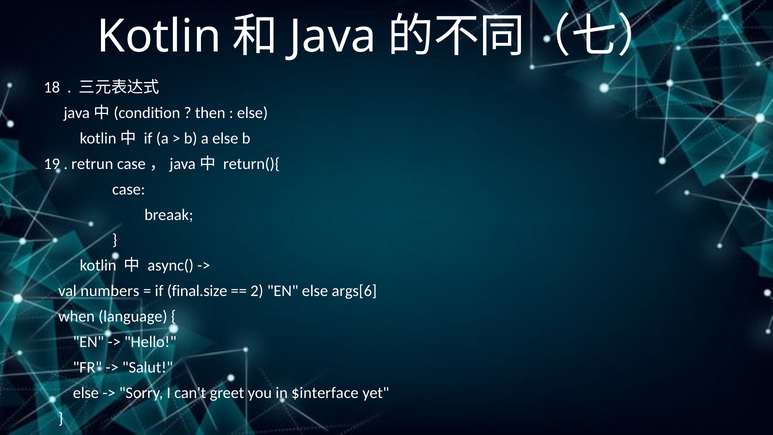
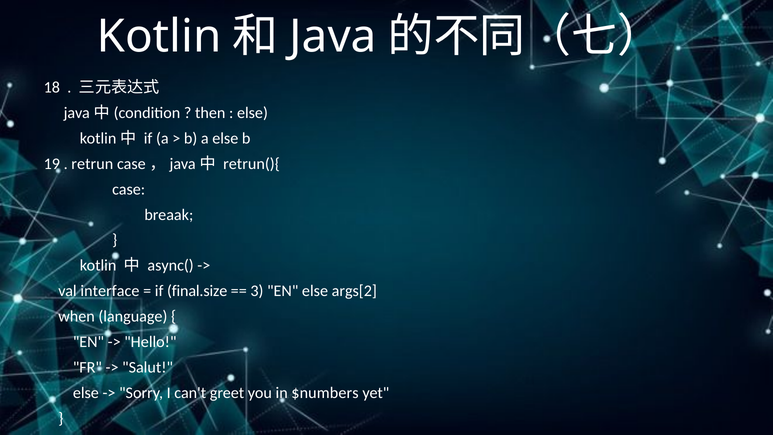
return(){: return(){ -> retrun(){ (251, 164)
numbers: numbers -> interface (110, 291)
2: 2 -> 3 (257, 291)
args[6: args[6 -> args[2 (354, 291)
$interface: $interface -> $numbers (325, 393)
